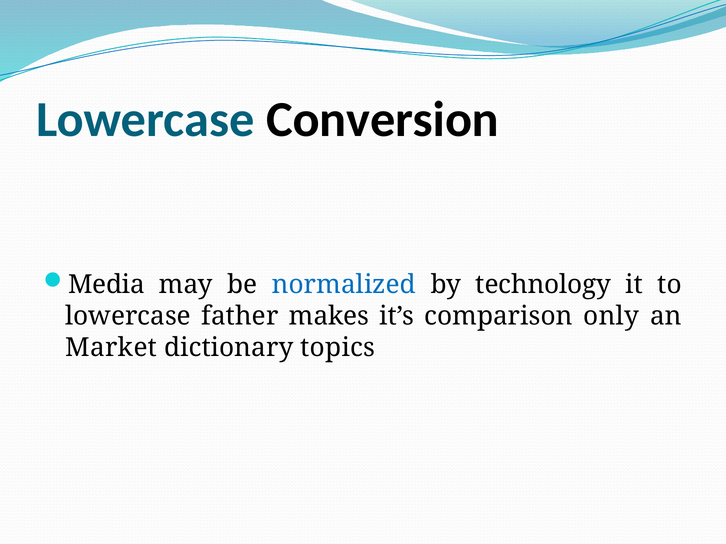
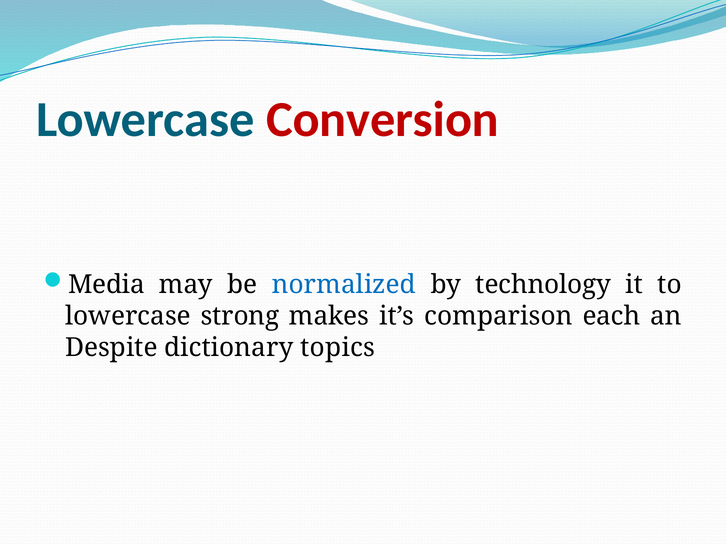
Conversion colour: black -> red (383, 120)
father: father -> strong (240, 316)
only: only -> each (611, 316)
Market: Market -> Despite (111, 348)
